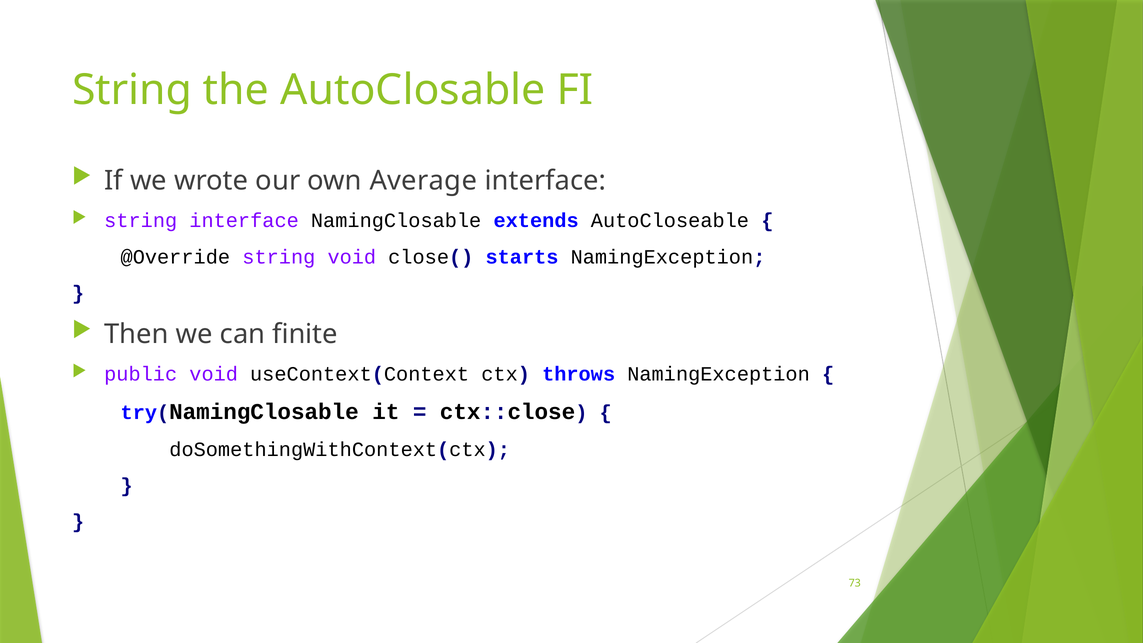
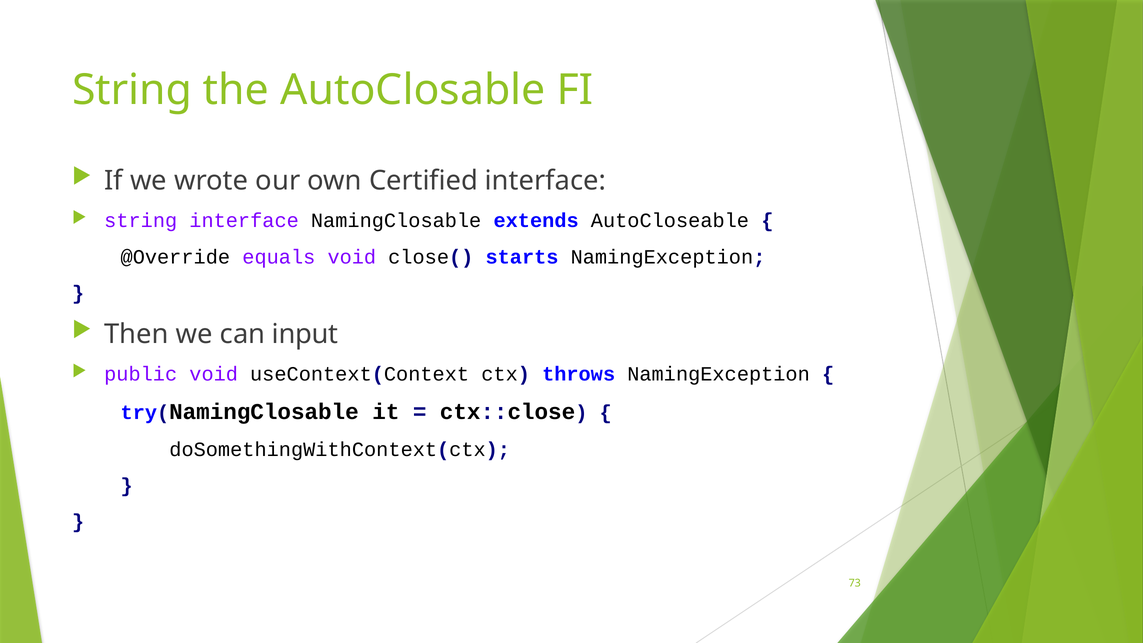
Average: Average -> Certified (423, 181)
@Override string: string -> equals (279, 257)
finite: finite -> input (305, 334)
